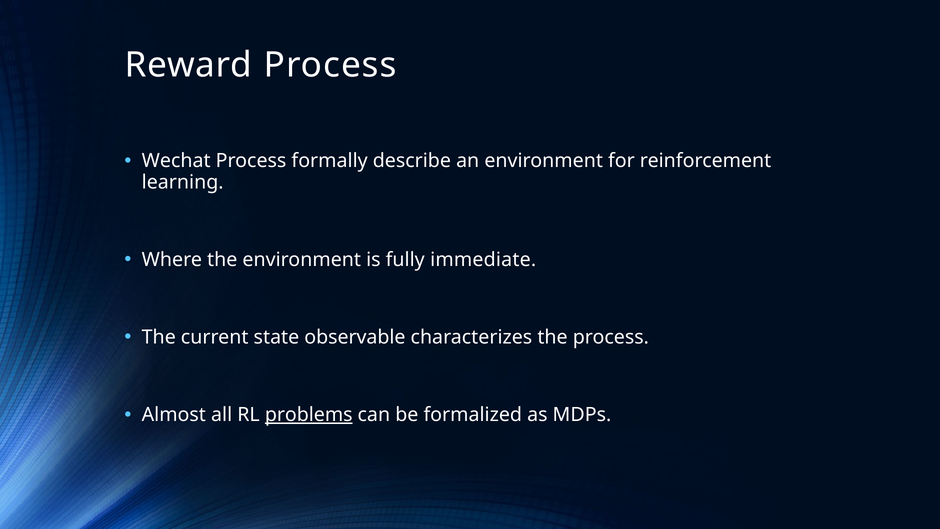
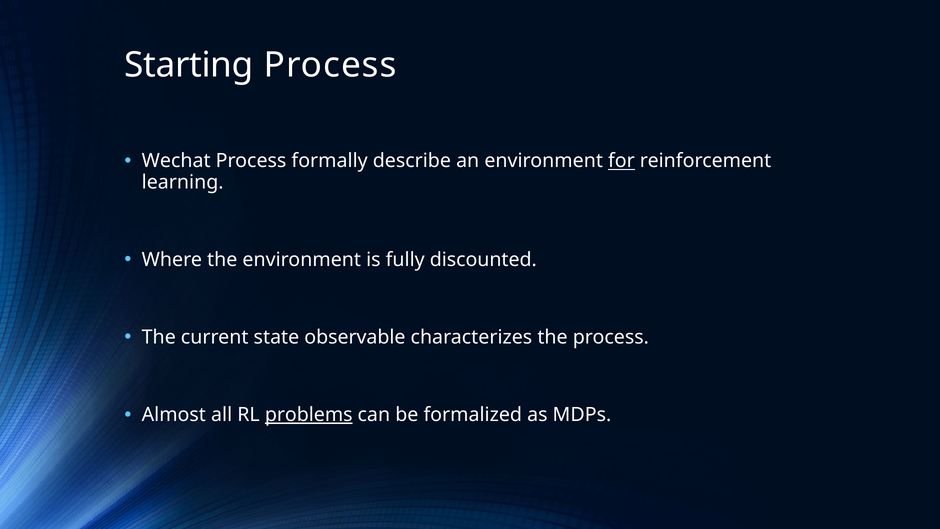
Reward: Reward -> Starting (189, 65)
for underline: none -> present (621, 161)
immediate: immediate -> discounted (483, 260)
